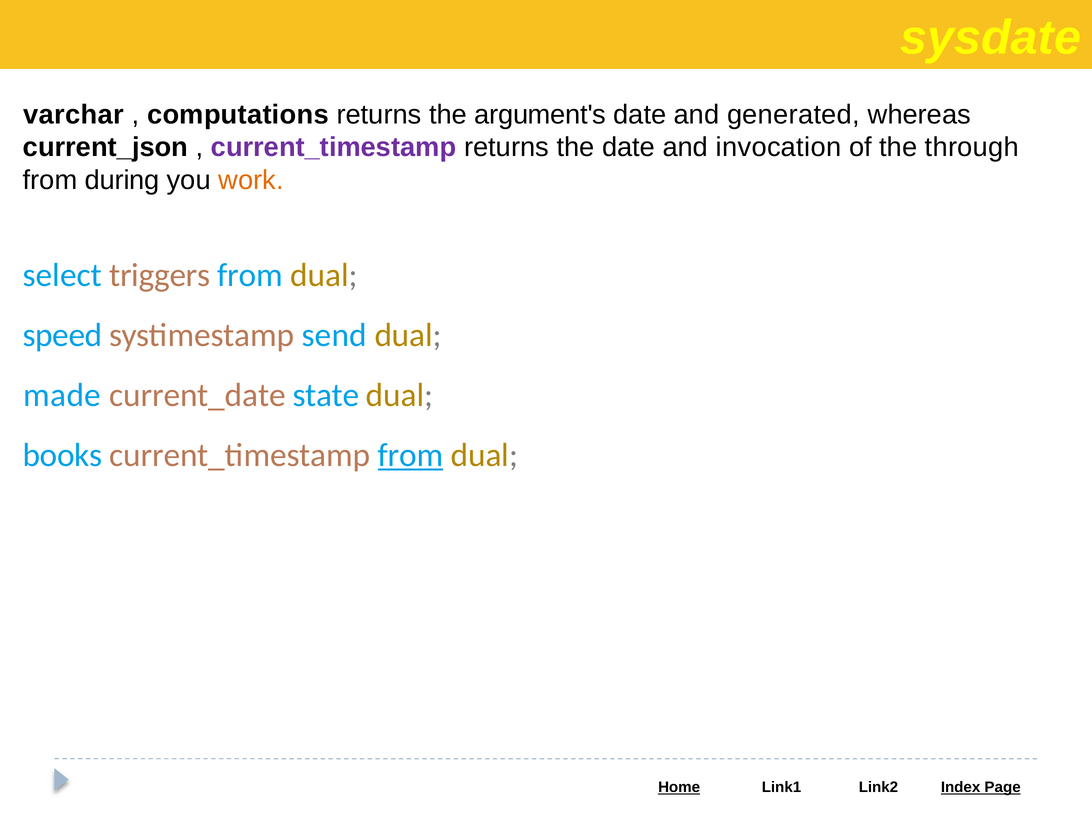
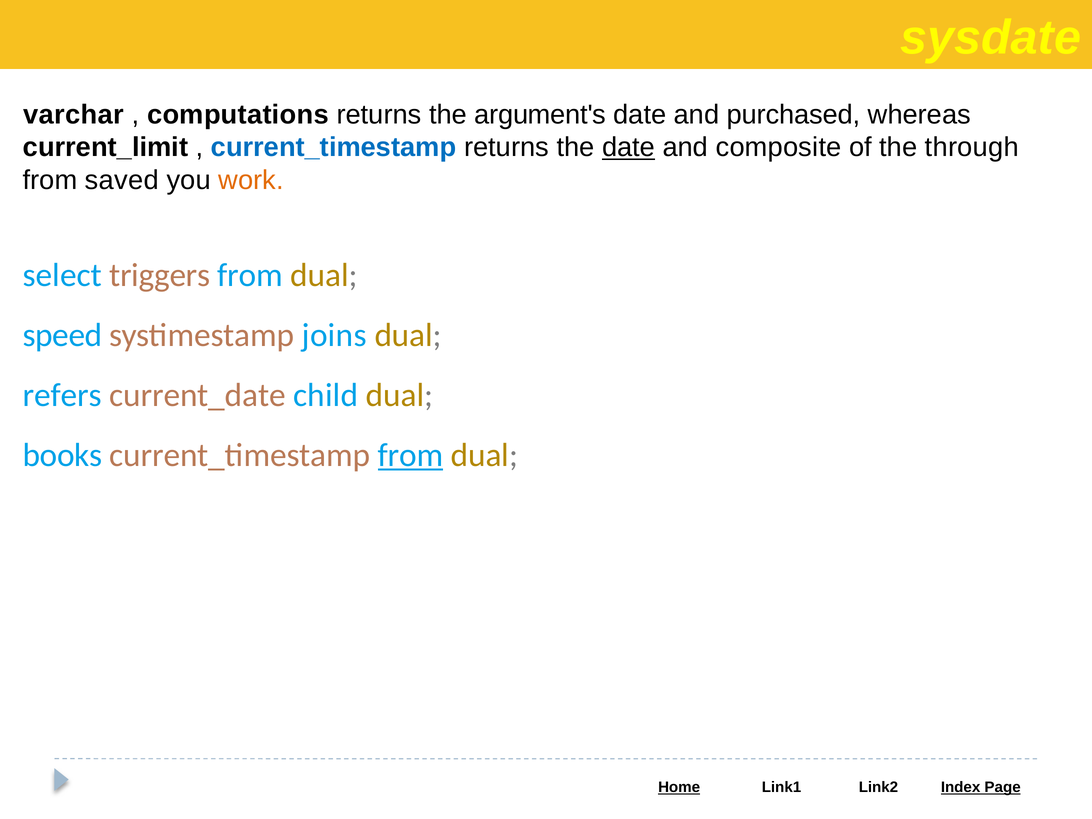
generated: generated -> purchased (794, 115)
current_json: current_json -> current_limit (105, 147)
current_timestamp colour: purple -> blue (334, 147)
date underline: none -> present (629, 147)
invocation: invocation -> composite (779, 147)
during: during -> saved (122, 180)
send: send -> joins (334, 335)
made: made -> refers (62, 395)
state: state -> child (326, 395)
